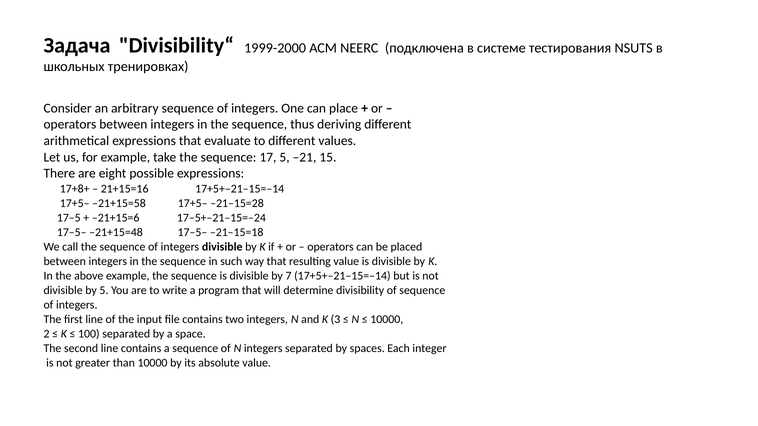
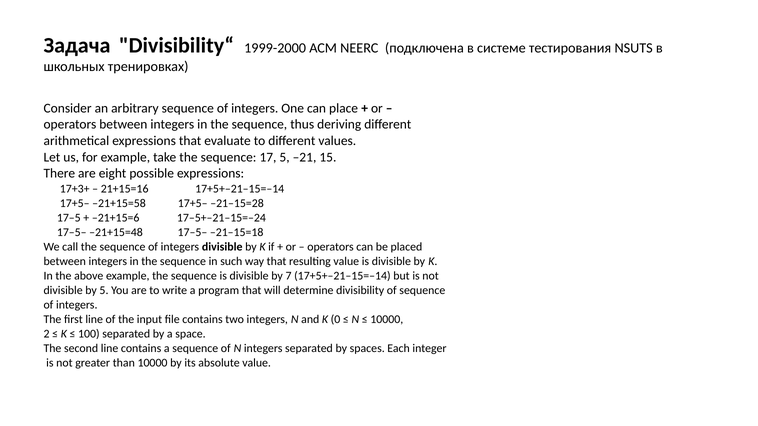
17+8+: 17+8+ -> 17+3+ (75, 189)
3: 3 -> 0 (335, 320)
